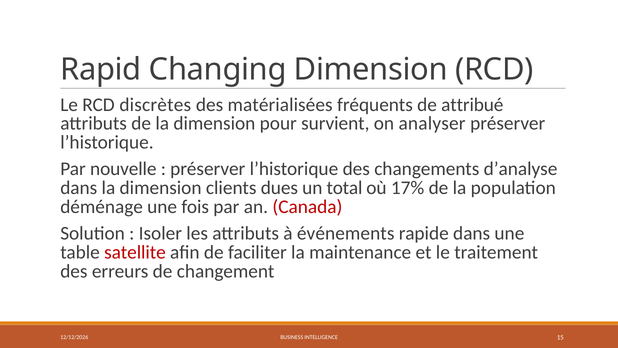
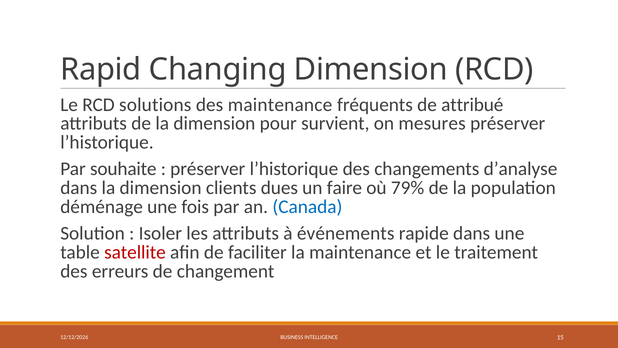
discrètes: discrètes -> solutions (155, 105)
des matérialisées: matérialisées -> maintenance (280, 105)
analyser: analyser -> mesures (432, 123)
nouvelle: nouvelle -> souhaite (123, 169)
total: total -> faire (344, 188)
17%: 17% -> 79% (408, 188)
Canada colour: red -> blue (307, 206)
